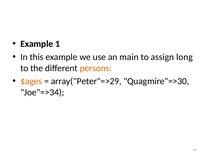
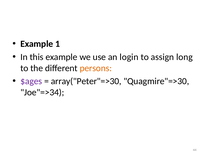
main: main -> login (129, 57)
$ages colour: orange -> purple (31, 81)
array("Peter"=>29: array("Peter"=>29 -> array("Peter"=>30 (86, 81)
